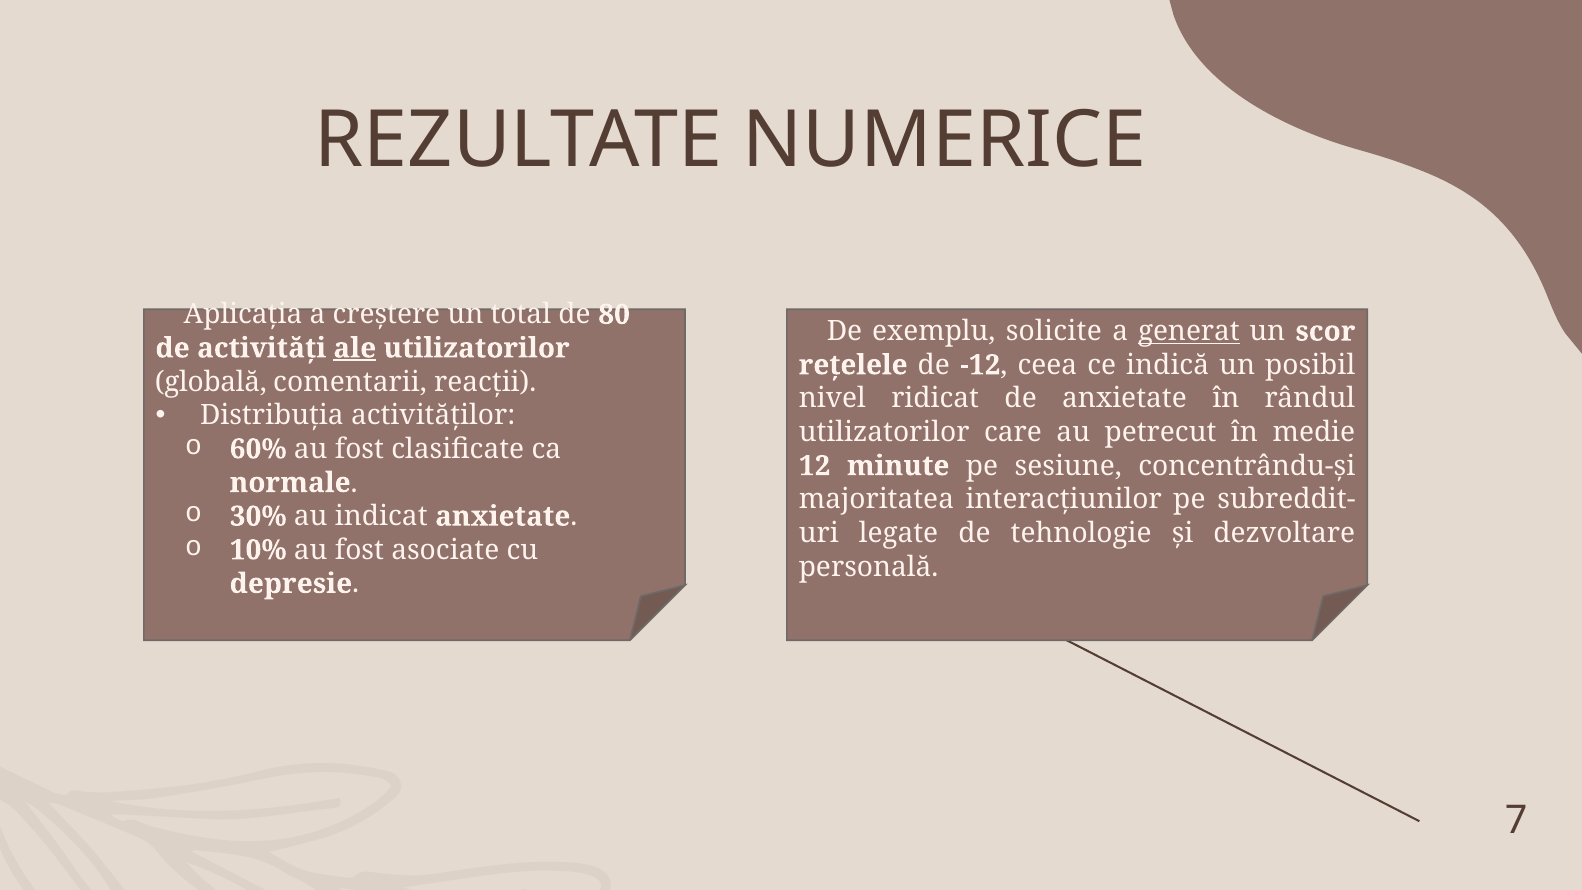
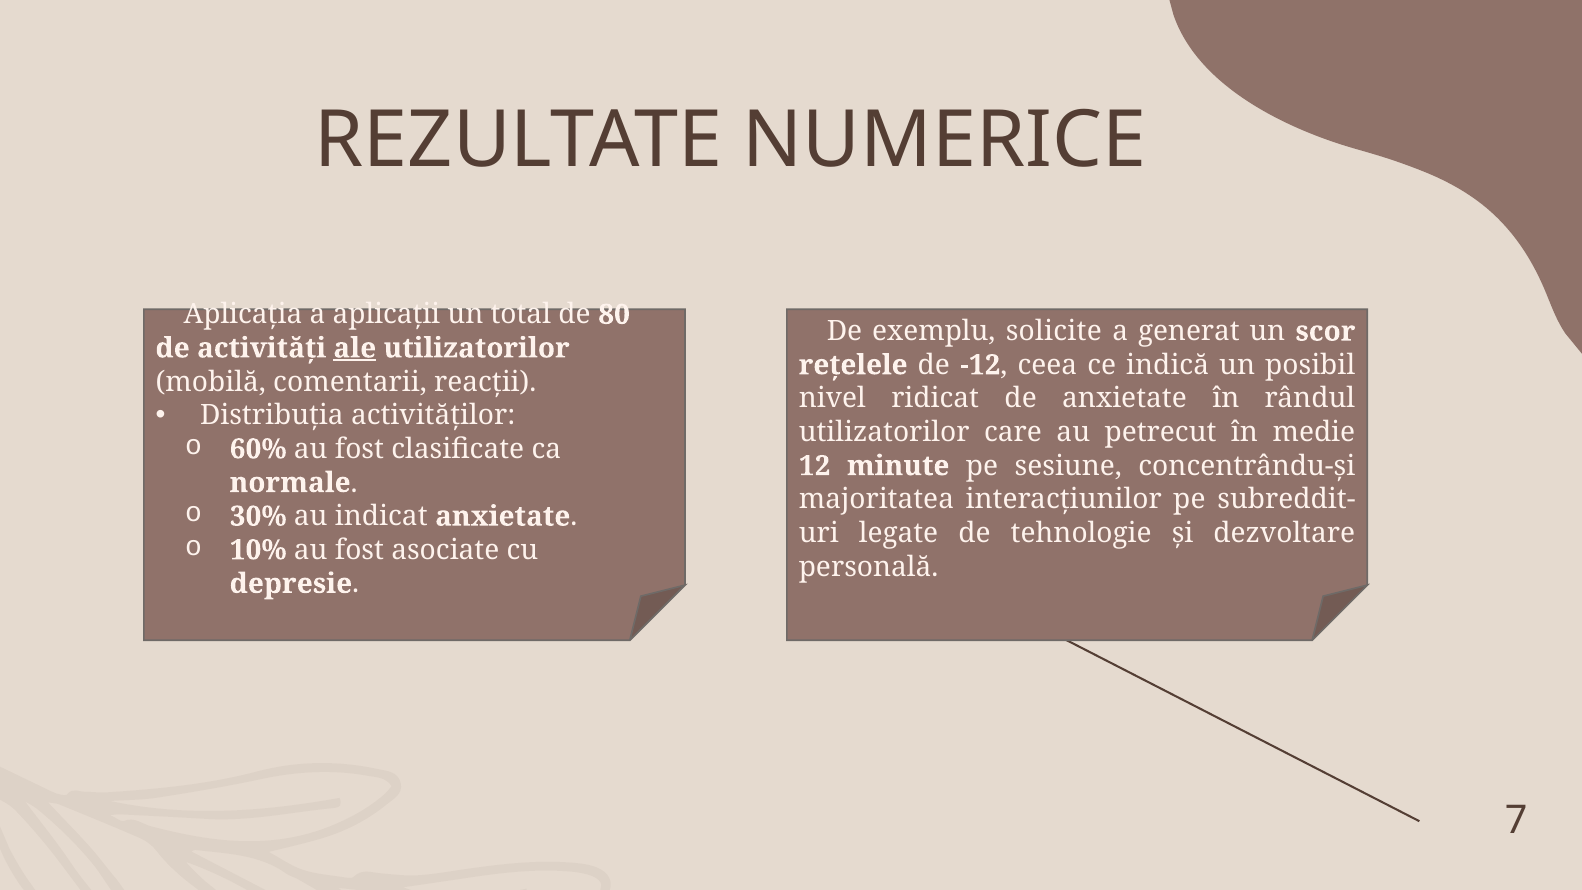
creștere: creștere -> aplicații (386, 315)
generat underline: present -> none (1189, 331)
globală: globală -> mobilă (211, 382)
